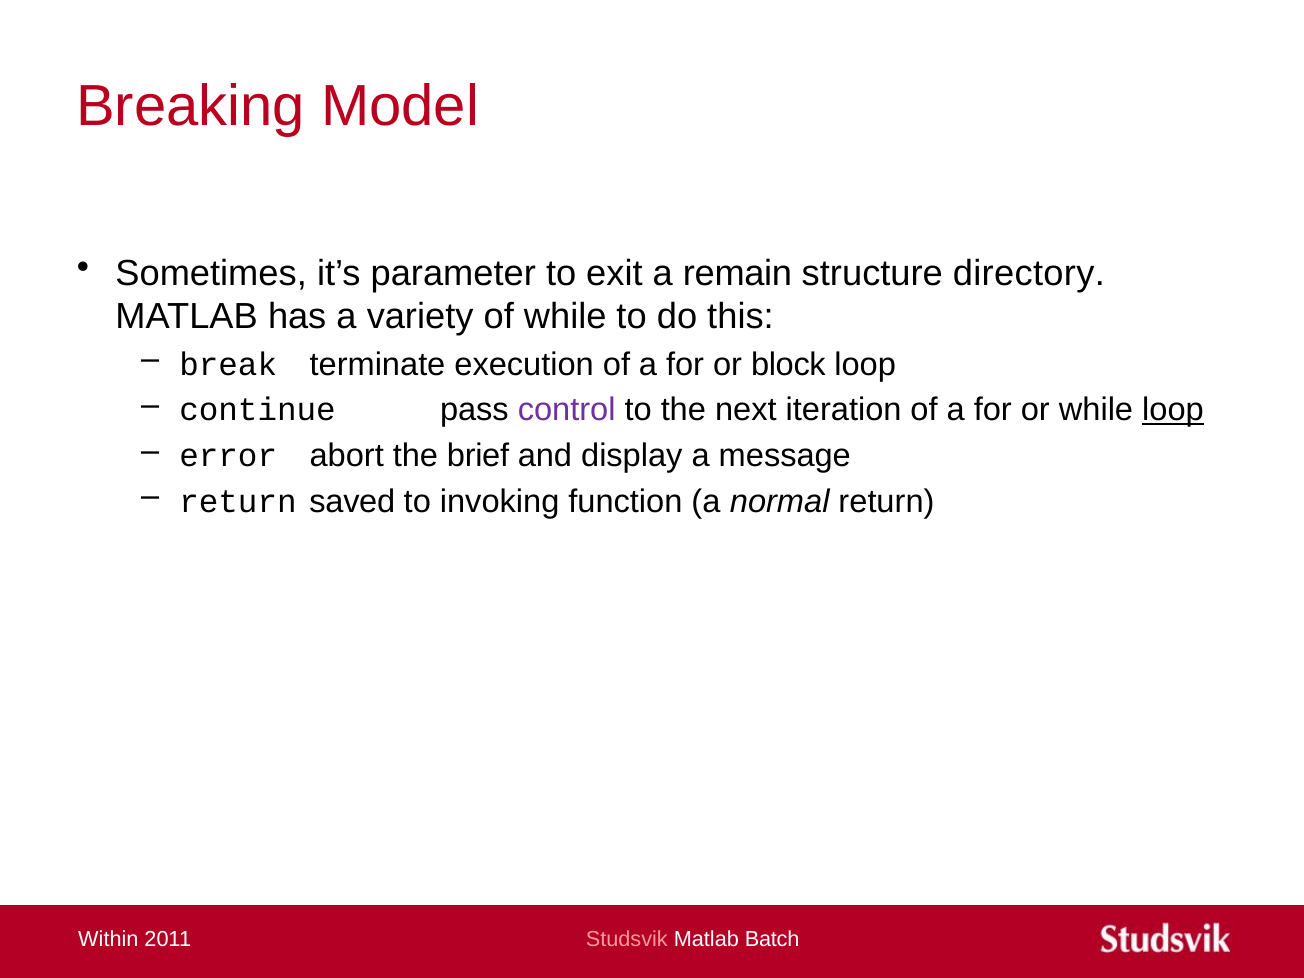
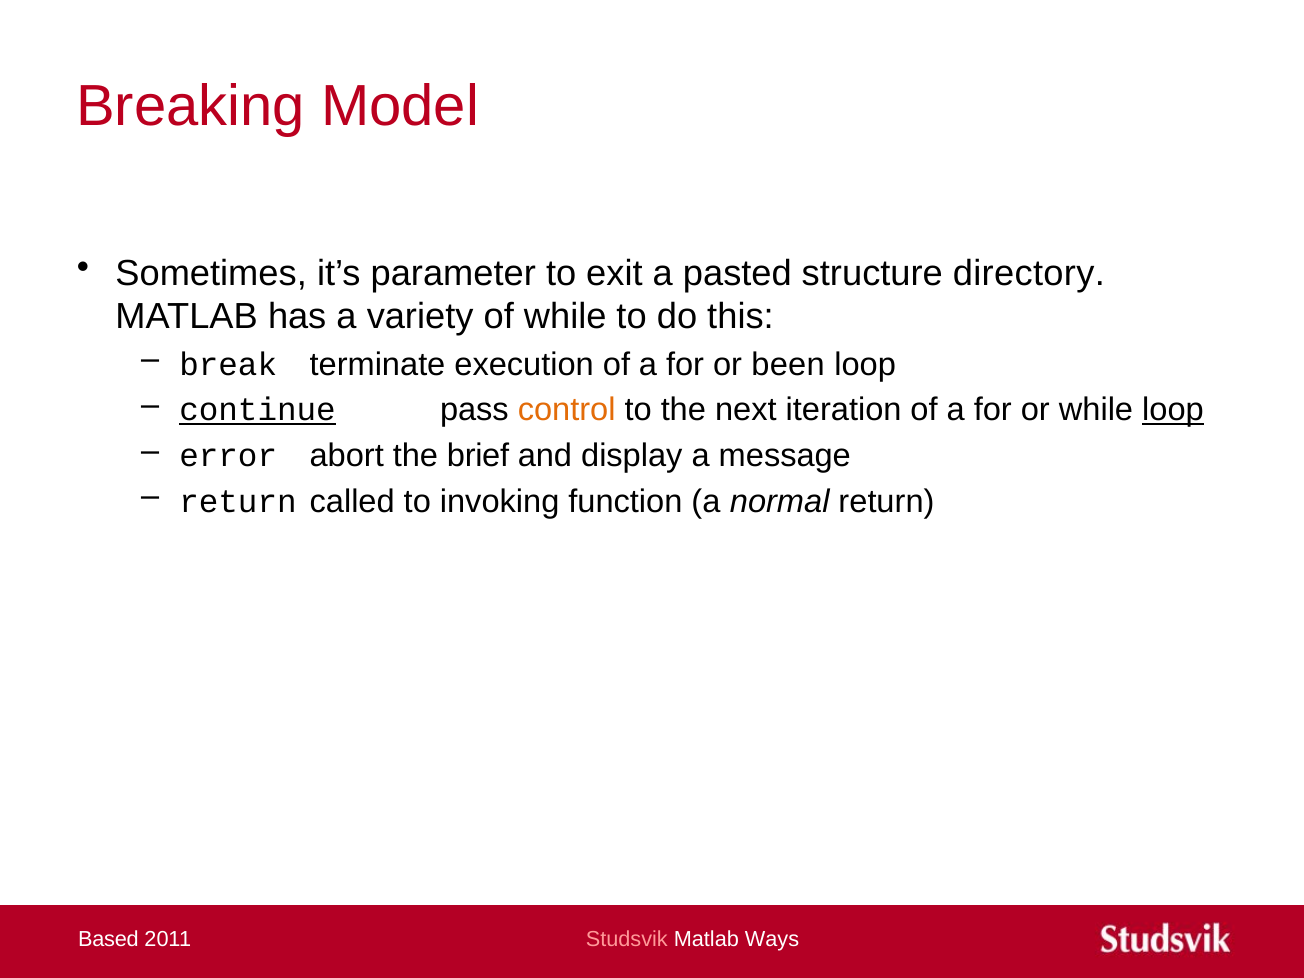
remain: remain -> pasted (737, 273)
block: block -> been (788, 364)
continue underline: none -> present (258, 410)
control colour: purple -> orange (567, 410)
saved: saved -> called (352, 501)
Within: Within -> Based (108, 940)
Batch: Batch -> Ways (772, 940)
